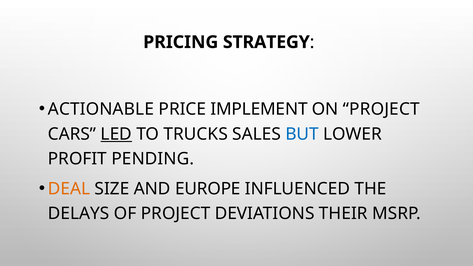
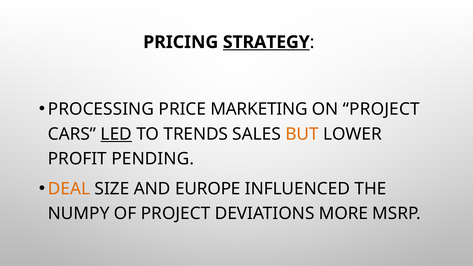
STRATEGY underline: none -> present (266, 42)
ACTIONABLE: ACTIONABLE -> PROCESSING (101, 109)
IMPLEMENT: IMPLEMENT -> MARKETING (259, 109)
TRUCKS: TRUCKS -> TRENDS (196, 134)
BUT colour: blue -> orange (302, 134)
DELAYS: DELAYS -> NUMPY (79, 214)
THEIR: THEIR -> MORE (343, 214)
